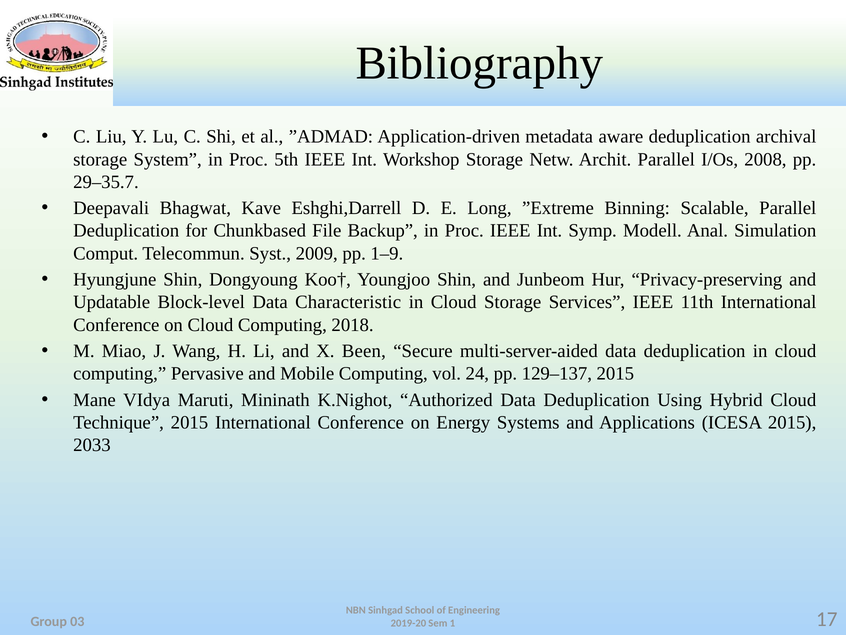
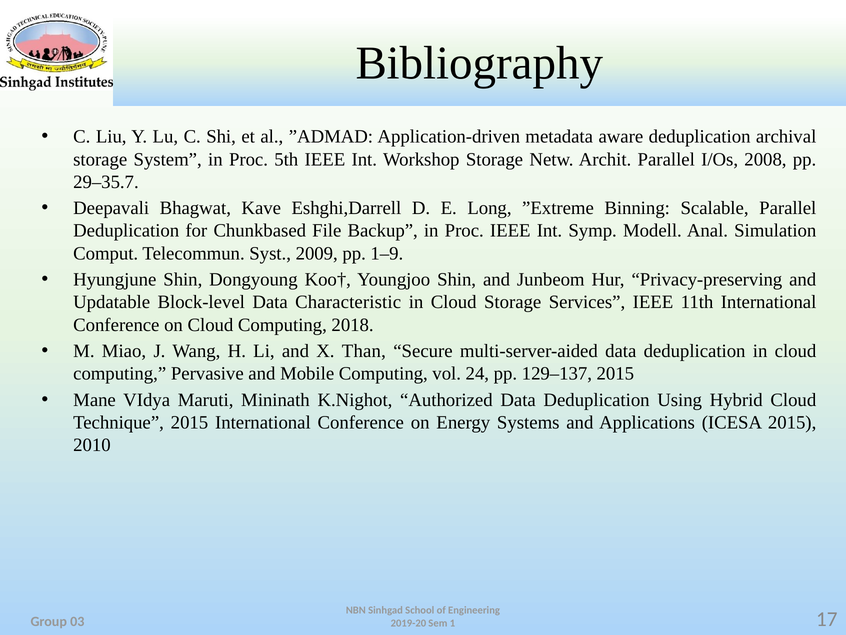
Been: Been -> Than (364, 351)
2033: 2033 -> 2010 (92, 445)
